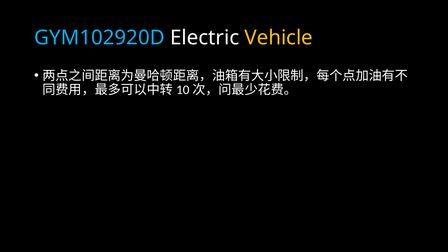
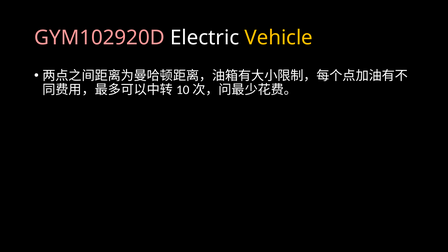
GYM102920D colour: light blue -> pink (99, 38)
